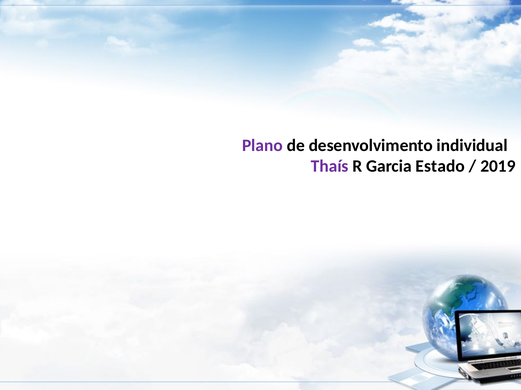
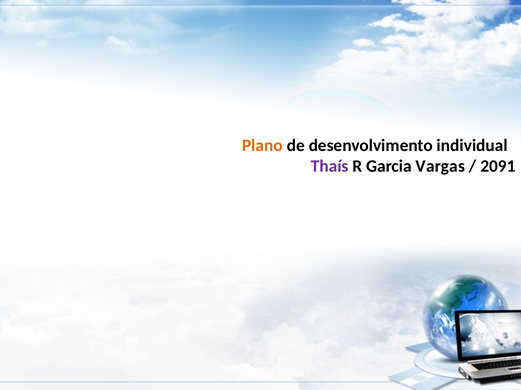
Plano colour: purple -> orange (262, 146)
Estado: Estado -> Vargas (440, 167)
2019: 2019 -> 2091 (498, 167)
